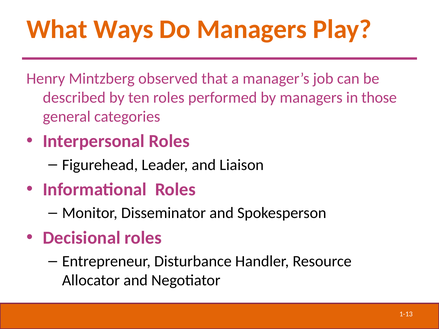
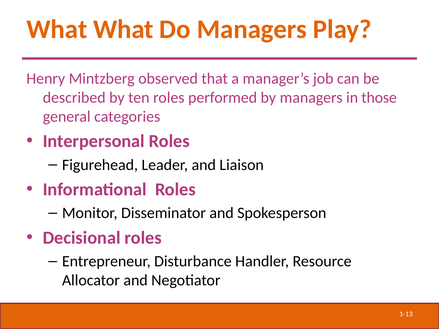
What Ways: Ways -> What (123, 29)
